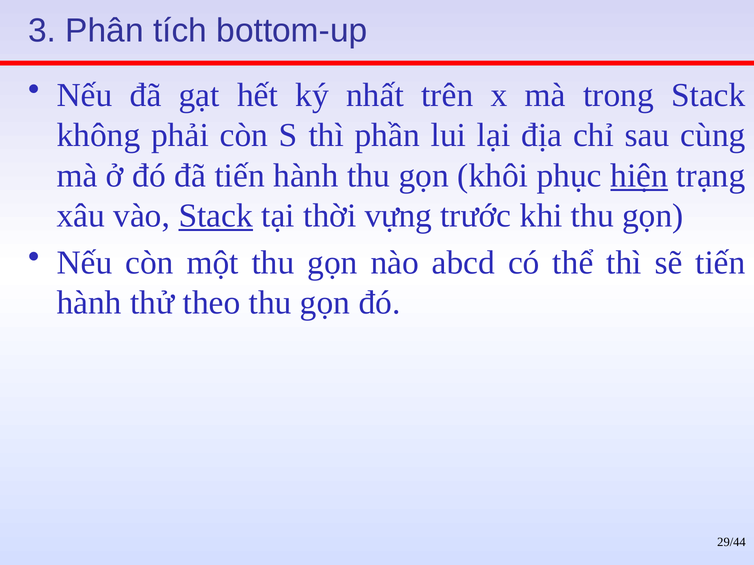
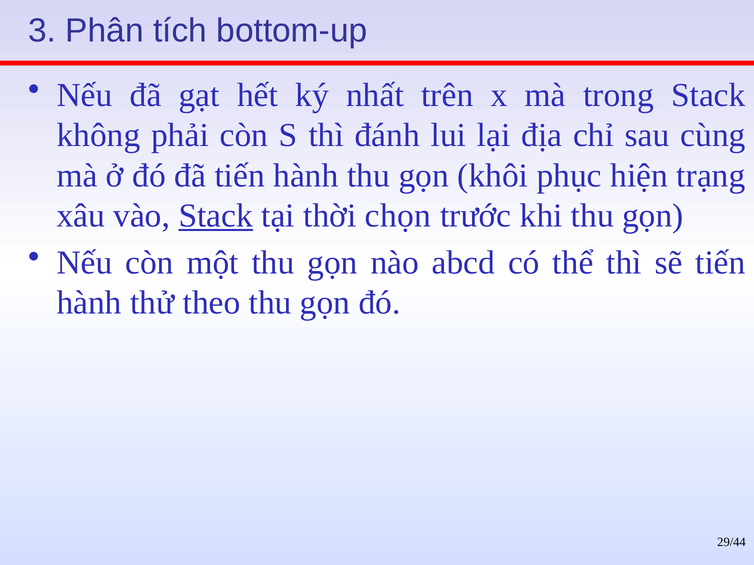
phần: phần -> đánh (387, 135)
hiện underline: present -> none (639, 176)
vựng: vựng -> chọn (398, 216)
